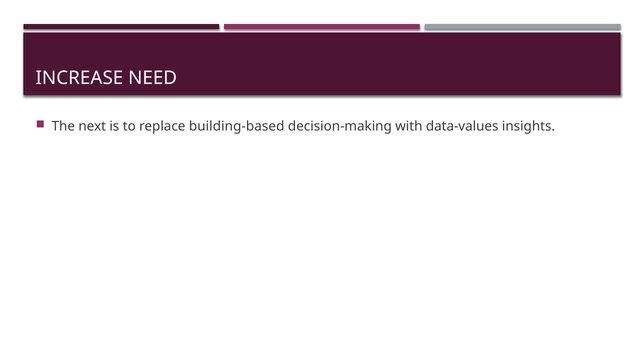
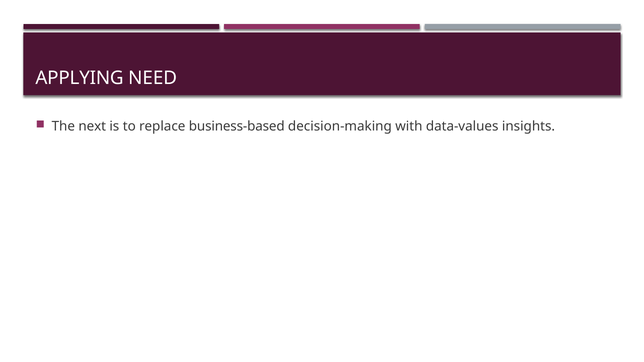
INCREASE: INCREASE -> APPLYING (80, 78)
building-based: building-based -> business-based (237, 127)
